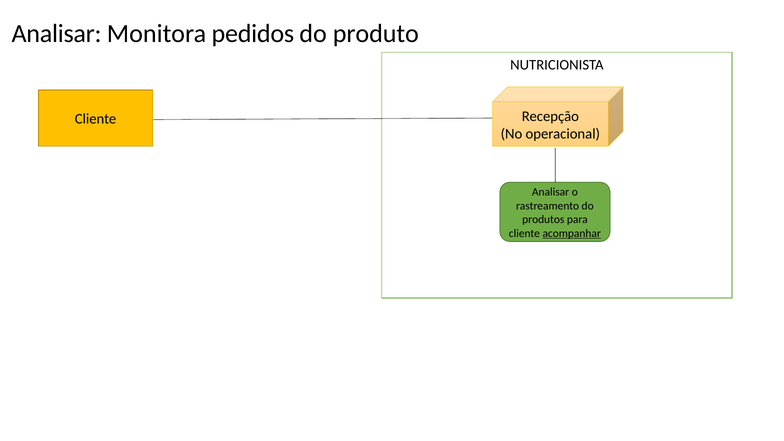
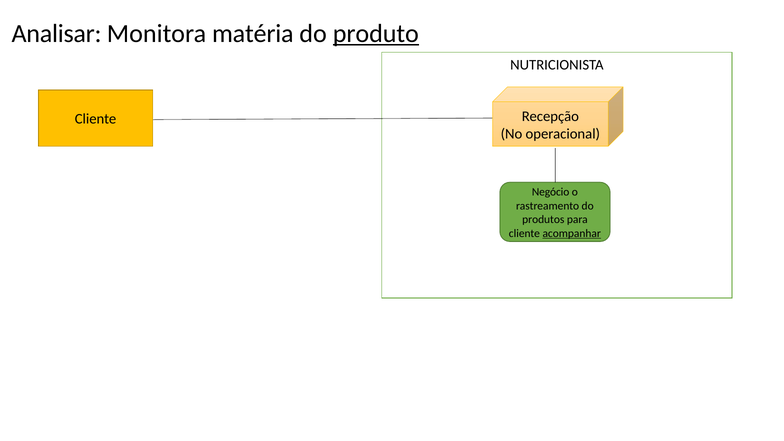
pedidos: pedidos -> matéria (253, 33)
produto underline: none -> present (376, 33)
Analisar: Analisar -> Negócio (551, 192)
